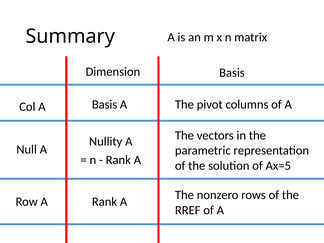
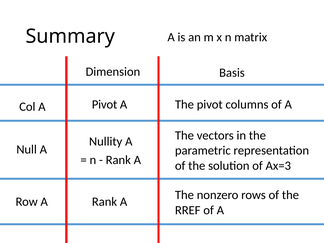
Basis: Basis -> Pivot (105, 104)
Ax=5: Ax=5 -> Ax=3 (278, 166)
